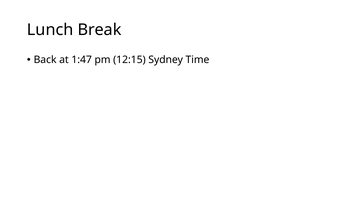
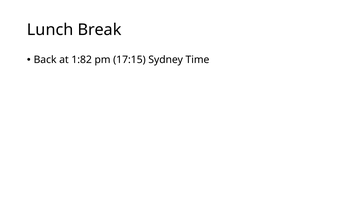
1:47: 1:47 -> 1:82 (82, 60)
12:15: 12:15 -> 17:15 (129, 60)
